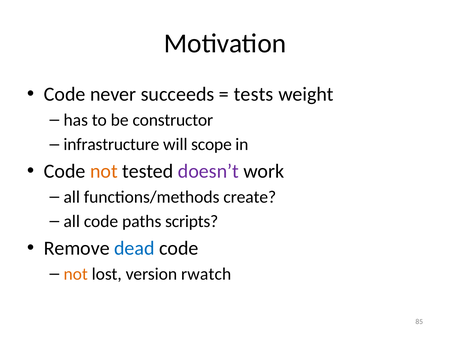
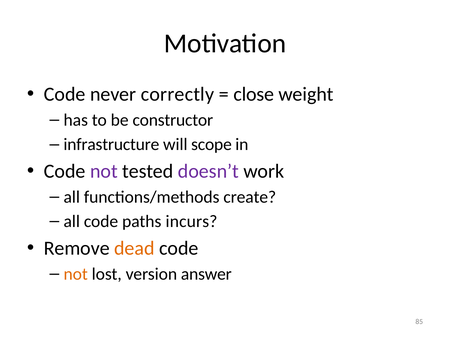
succeeds: succeeds -> correctly (177, 94)
tests: tests -> close (254, 94)
not colour: orange -> purple (104, 171)
scripts: scripts -> incurs (192, 222)
dead colour: blue -> orange (134, 249)
rwatch: rwatch -> answer (206, 274)
